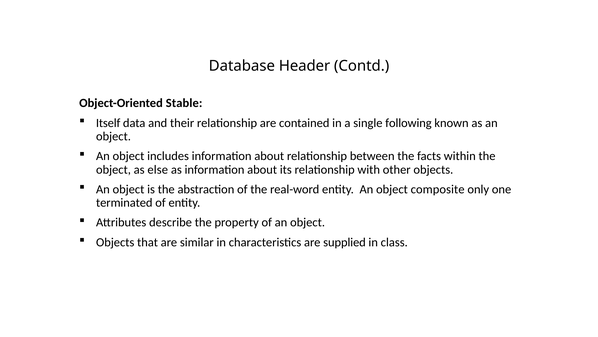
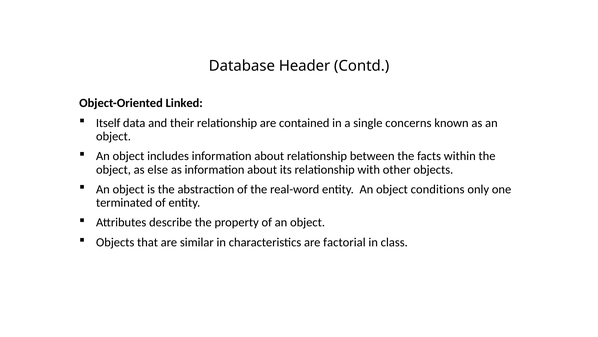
Stable: Stable -> Linked (184, 103)
following: following -> concerns (408, 123)
composite: composite -> conditions (438, 189)
supplied: supplied -> factorial (344, 242)
